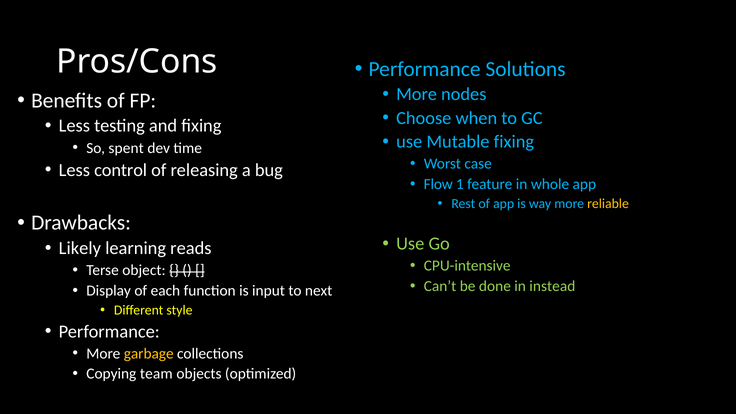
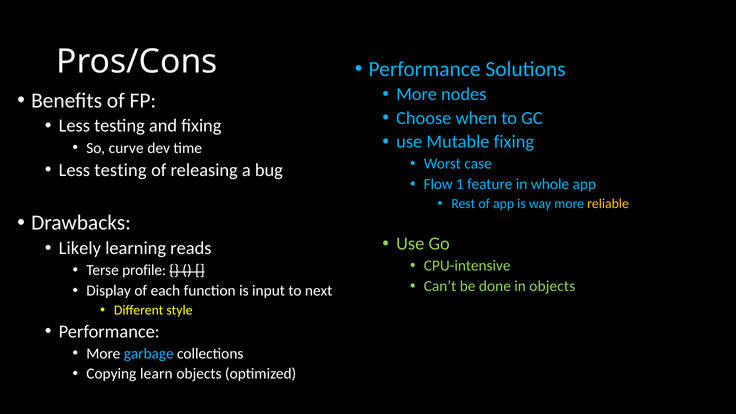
spent: spent -> curve (126, 148)
control: control -> testing (120, 170)
object: object -> profile (144, 270)
in instead: instead -> objects (552, 286)
garbage colour: yellow -> light blue (149, 353)
team: team -> learn (156, 374)
